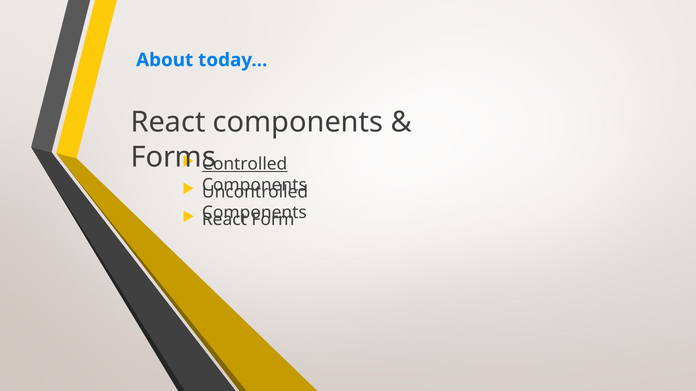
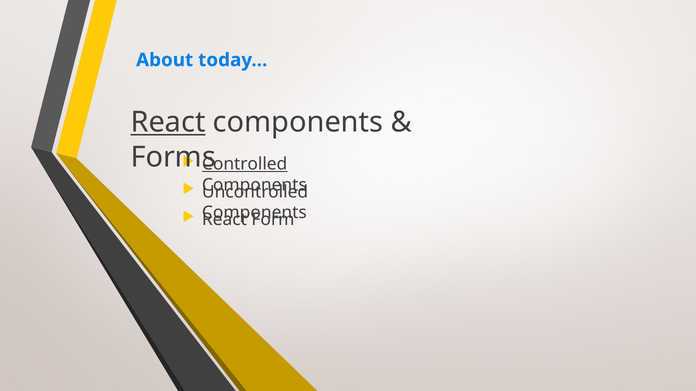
React underline: none -> present (168, 122)
